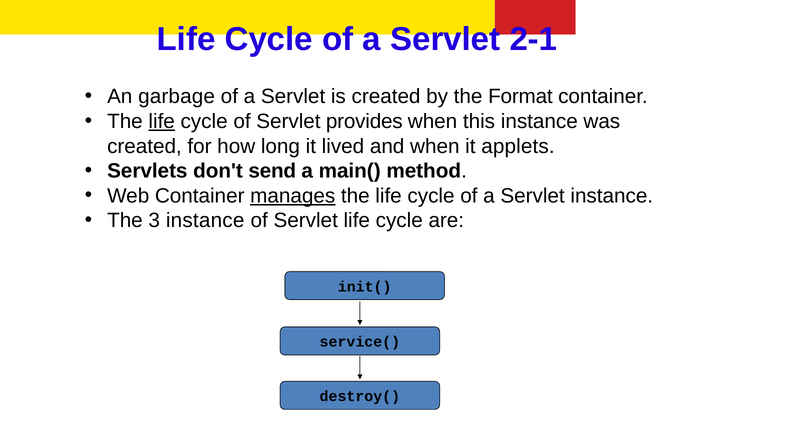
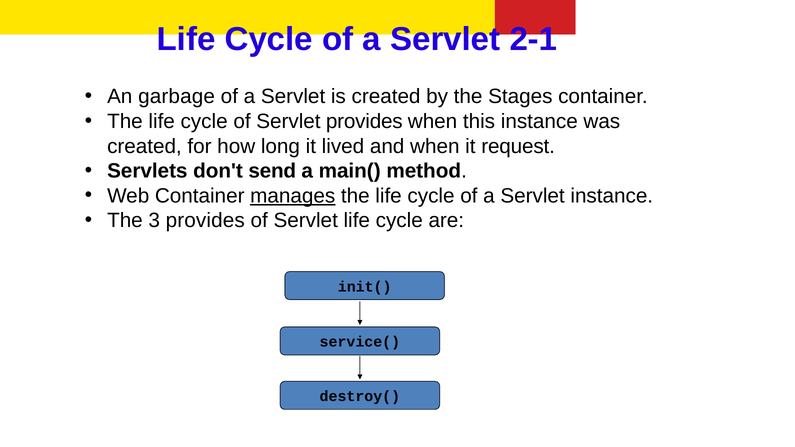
Format: Format -> Stages (520, 97)
life underline: present -> none (162, 121)
applets: applets -> request (518, 146)
3 instance: instance -> provides (205, 221)
